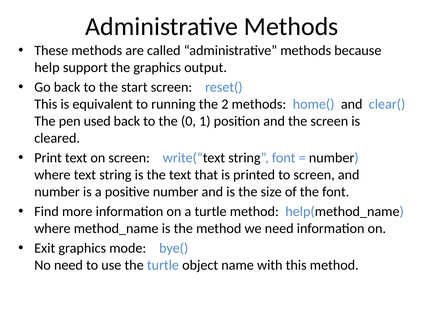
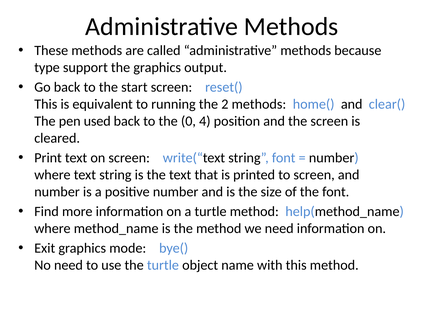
help: help -> type (47, 67)
1: 1 -> 4 (205, 121)
